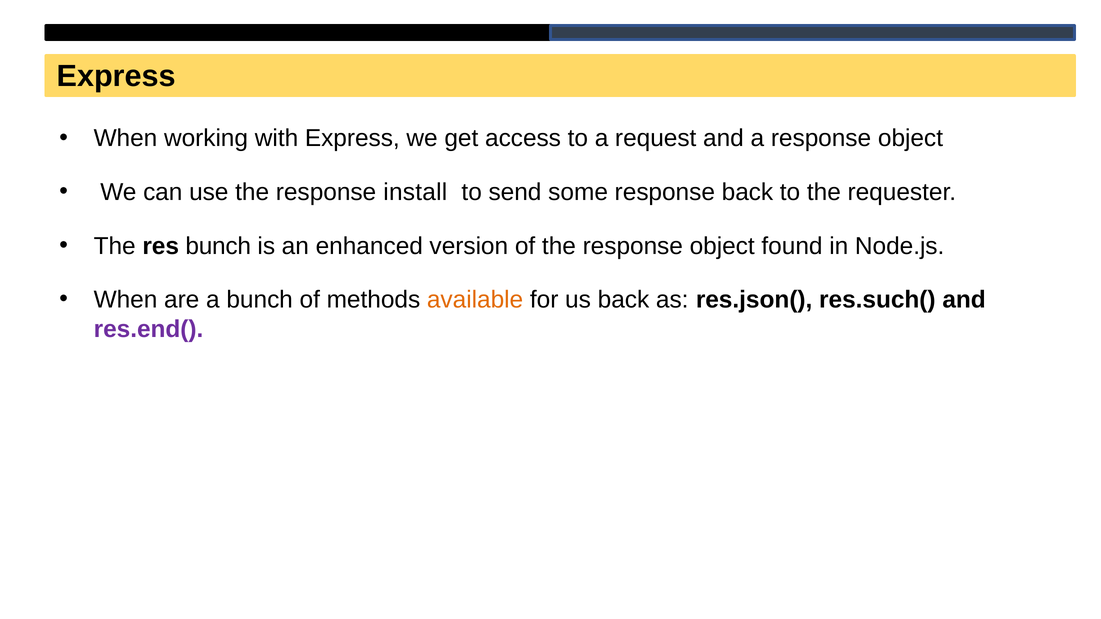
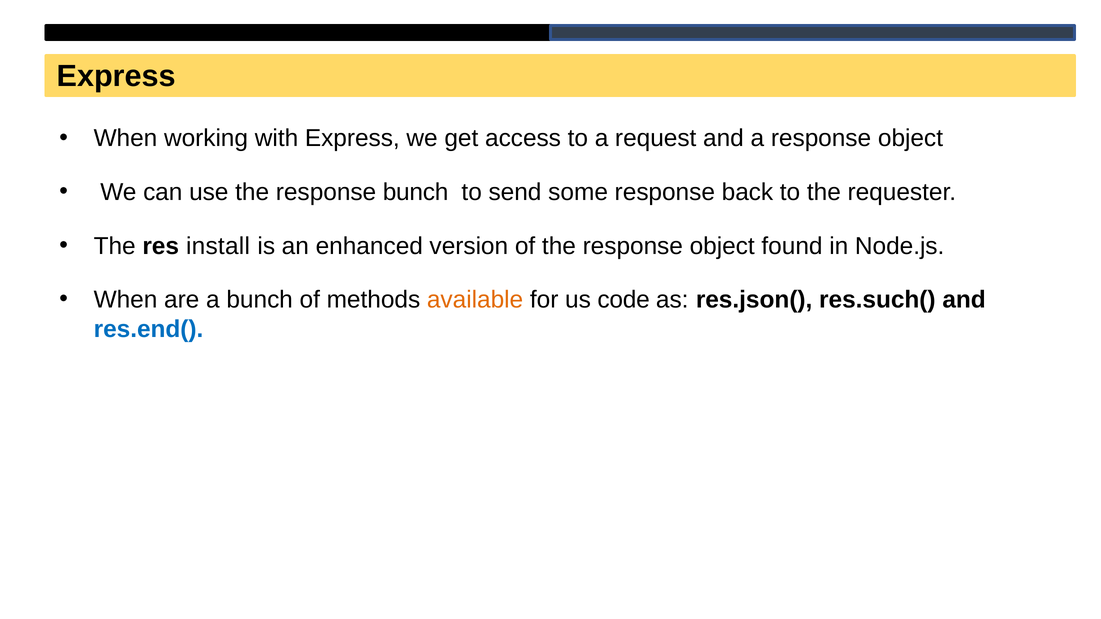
response install: install -> bunch (416, 192)
res bunch: bunch -> install (218, 246)
us back: back -> code (624, 300)
res.end( colour: purple -> blue (149, 329)
